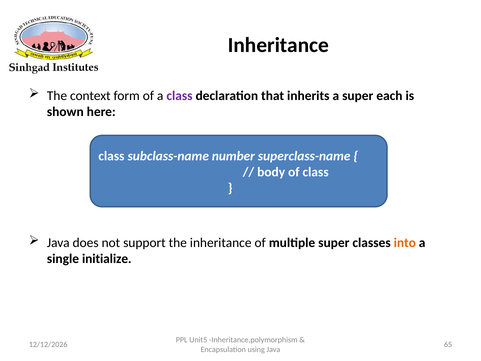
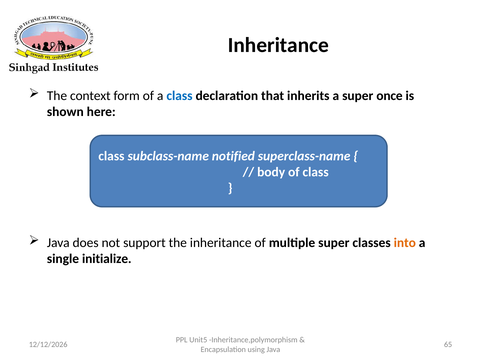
class colour: purple -> blue (179, 96)
each: each -> once (390, 96)
number: number -> notified (233, 156)
